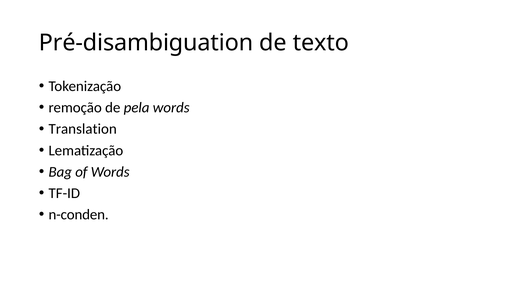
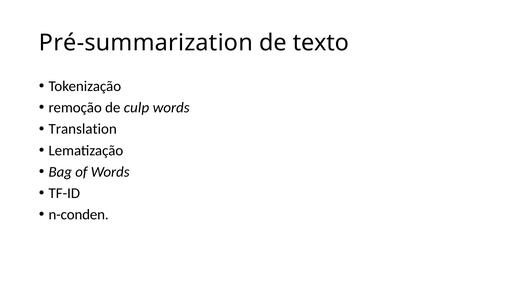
Pré-disambiguation: Pré-disambiguation -> Pré-summarization (146, 43)
pela: pela -> culp (136, 108)
